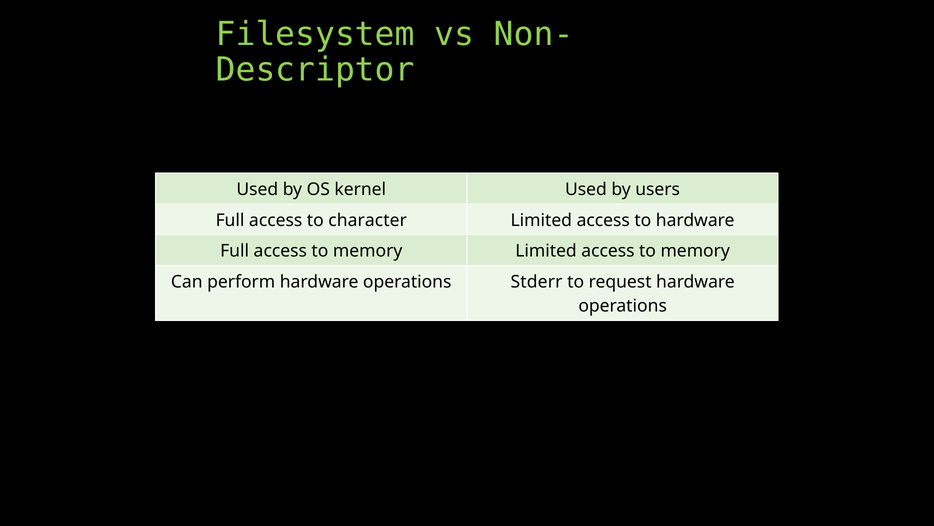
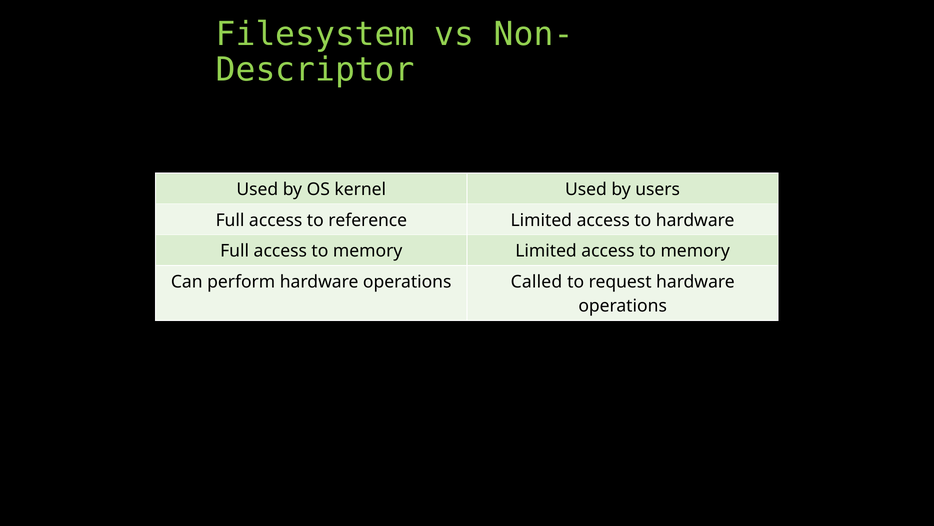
character: character -> reference (368, 220)
Stderr: Stderr -> Called (536, 282)
